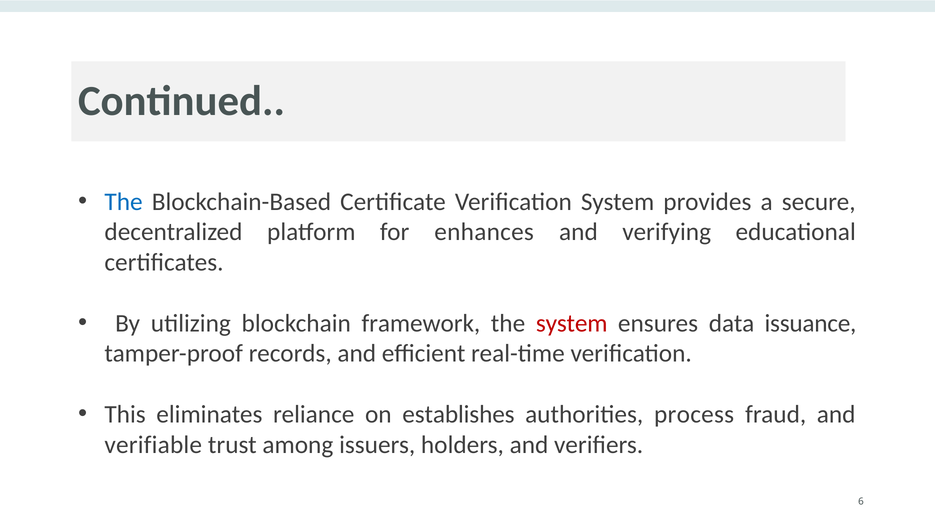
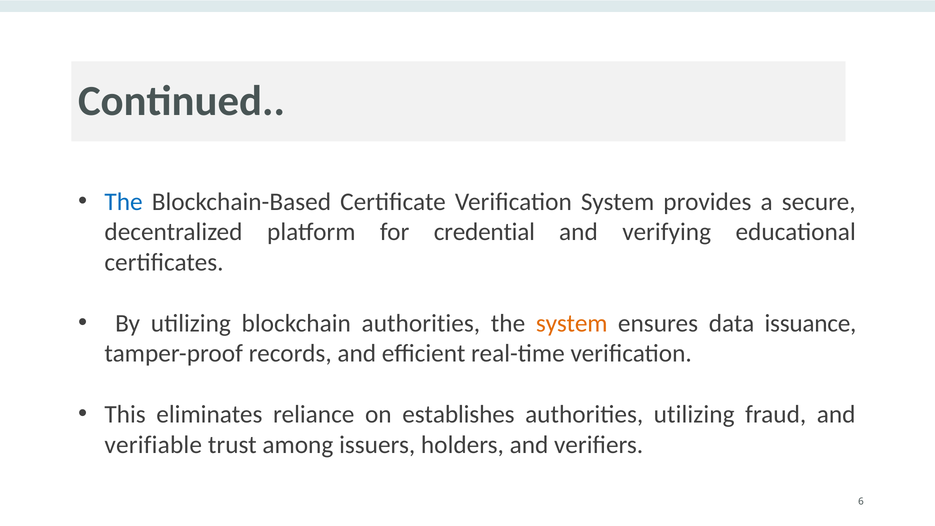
enhances: enhances -> credential (484, 232)
blockchain framework: framework -> authorities (421, 323)
system colour: red -> orange (572, 323)
authorities process: process -> utilizing (694, 414)
